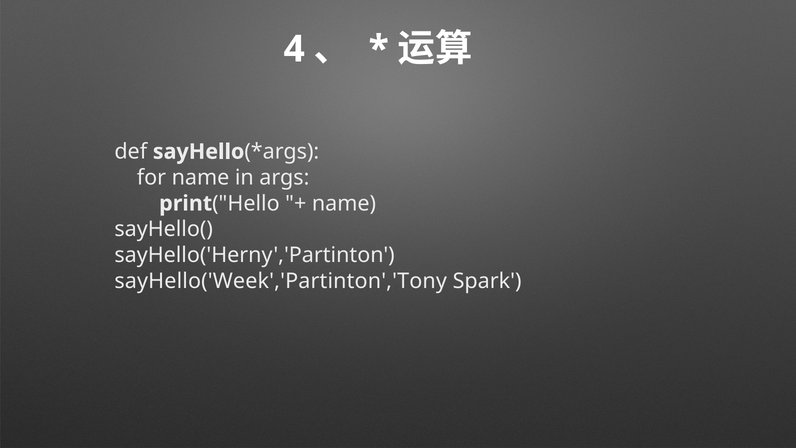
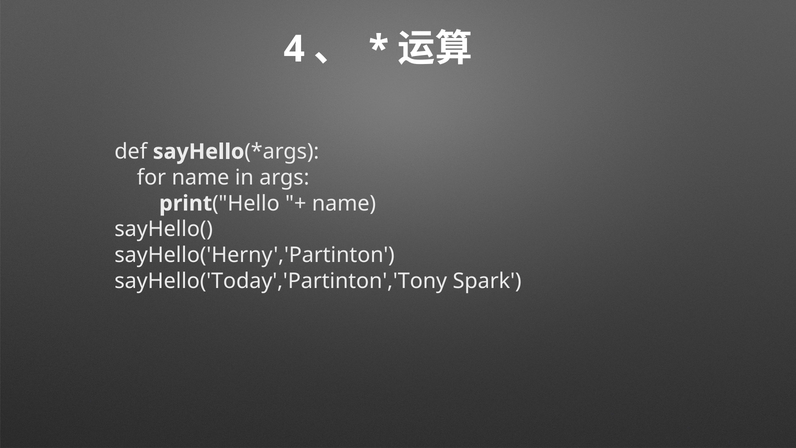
sayHello('Week','Partinton','Tony: sayHello('Week','Partinton','Tony -> sayHello('Today','Partinton','Tony (281, 281)
